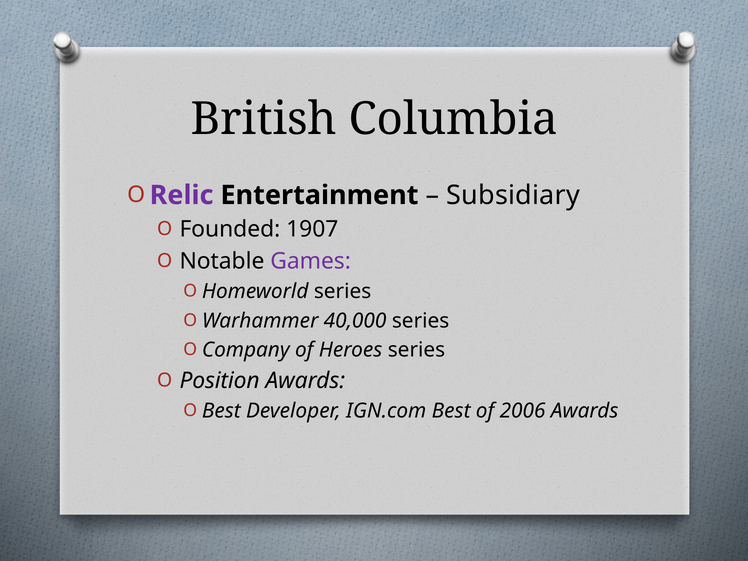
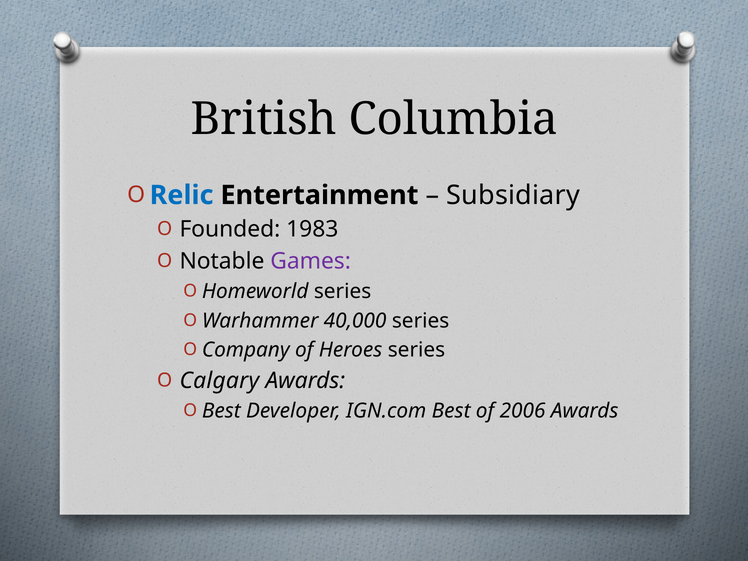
Relic colour: purple -> blue (182, 195)
1907: 1907 -> 1983 (312, 229)
Position: Position -> Calgary (219, 381)
